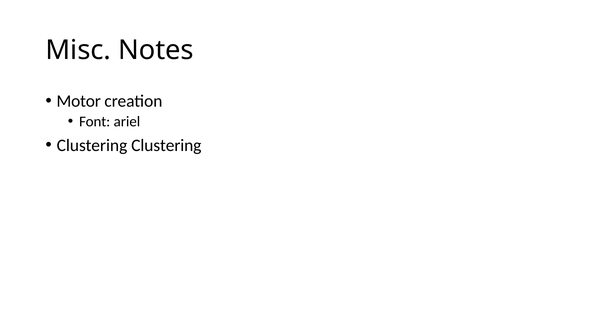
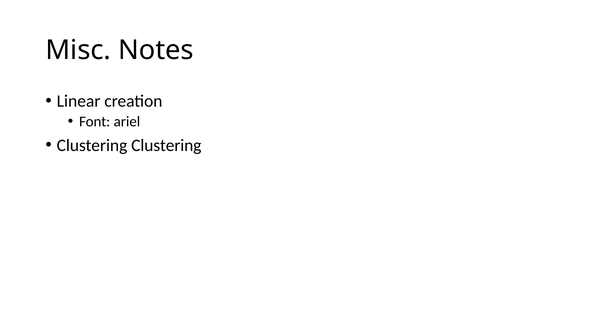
Motor: Motor -> Linear (79, 101)
